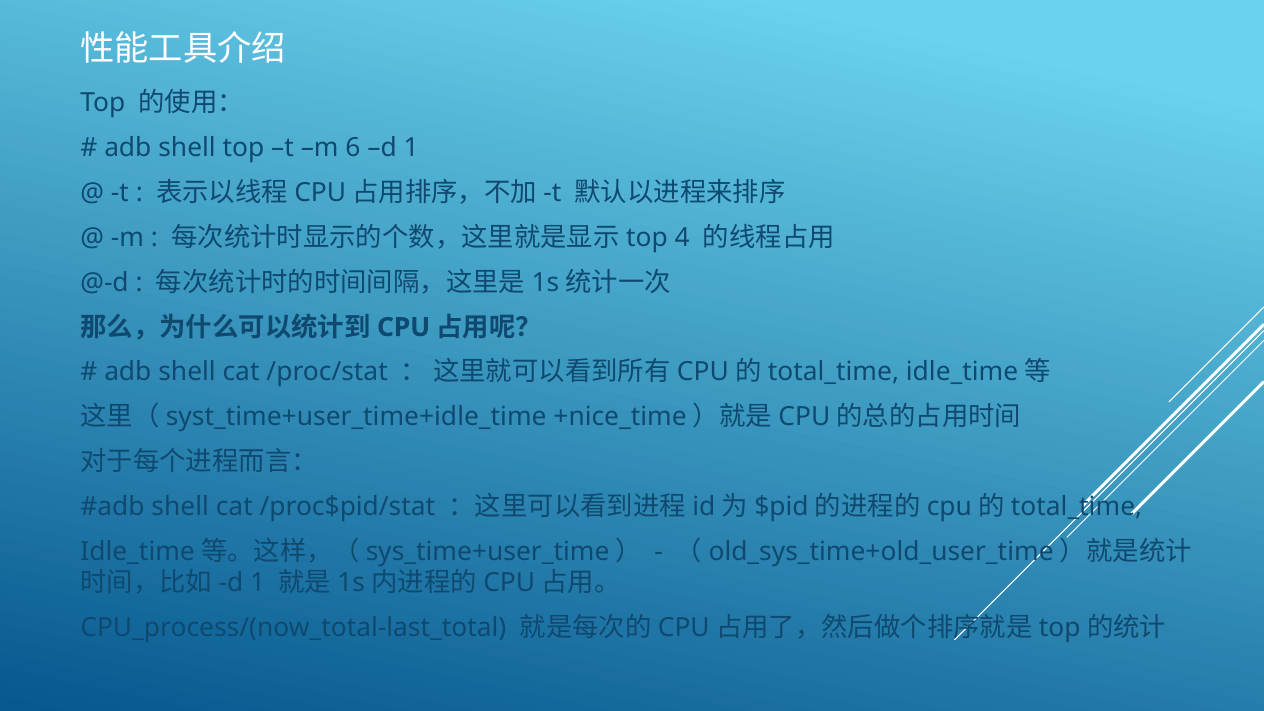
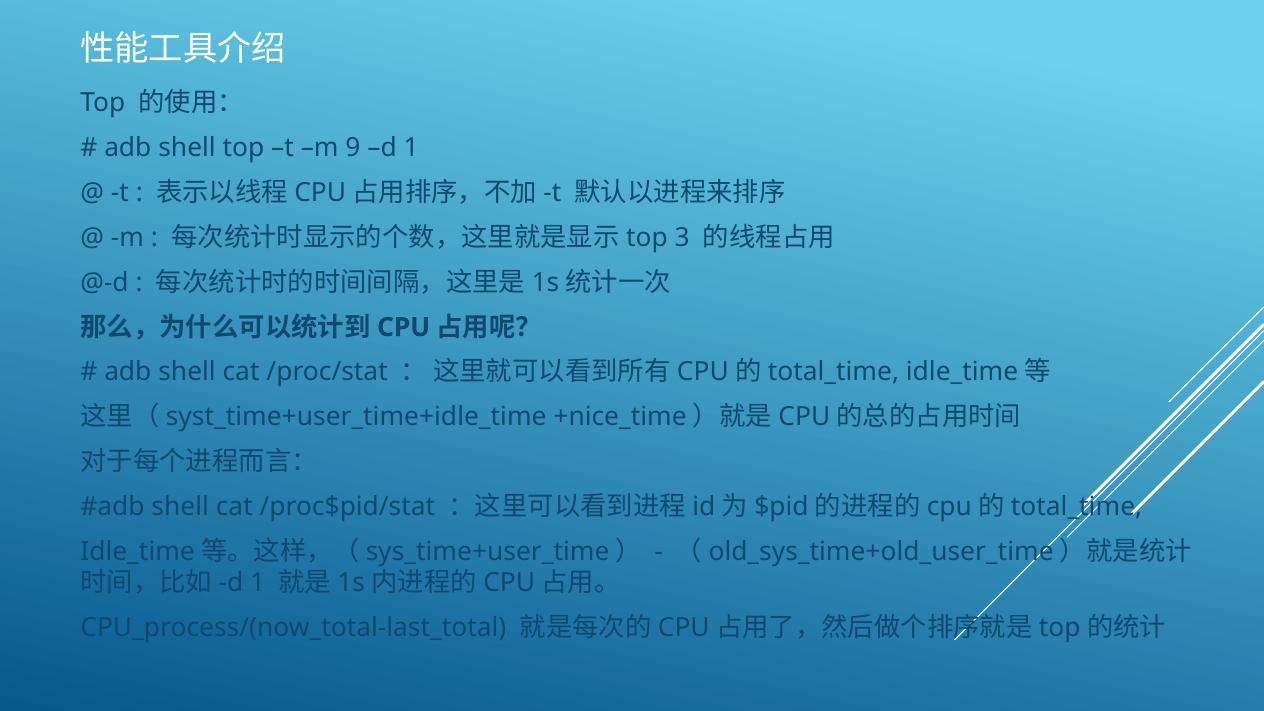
6: 6 -> 9 (353, 148)
4: 4 -> 3 (682, 238)
